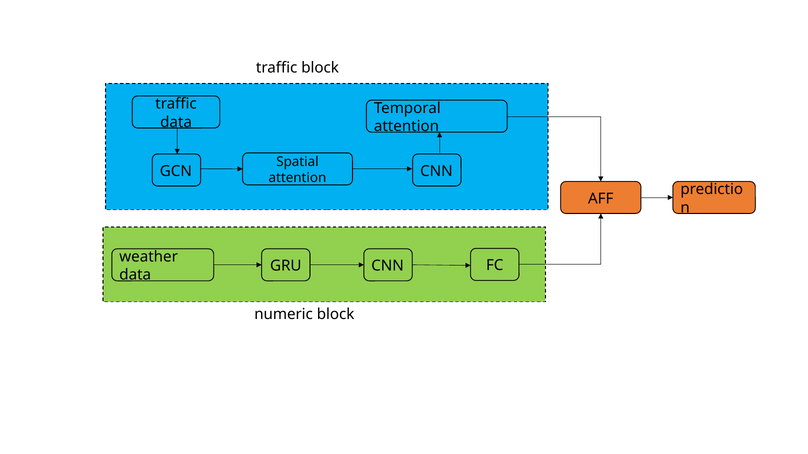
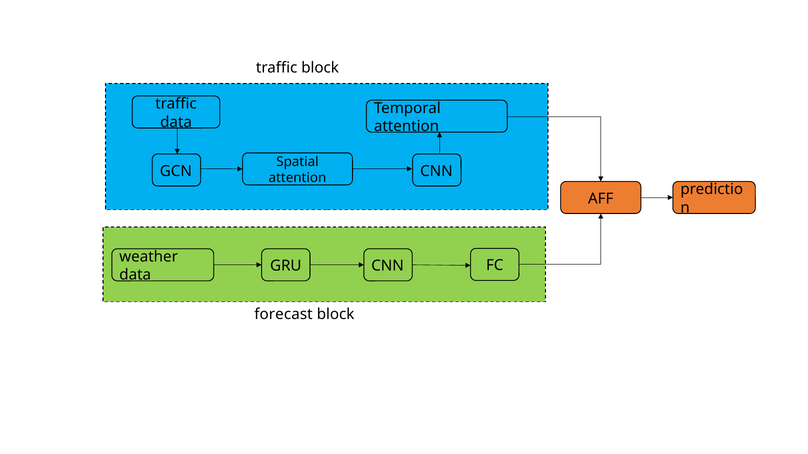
numeric: numeric -> forecast (283, 314)
